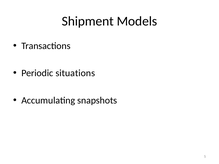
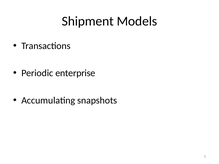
situations: situations -> enterprise (75, 73)
